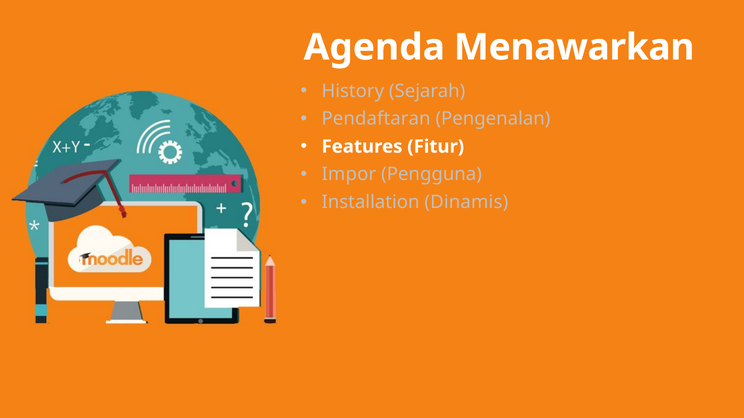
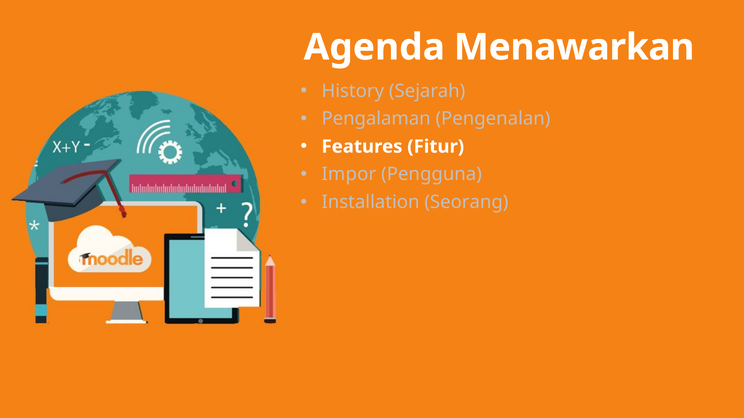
Pendaftaran: Pendaftaran -> Pengalaman (376, 119)
Dinamis: Dinamis -> Seorang (466, 202)
